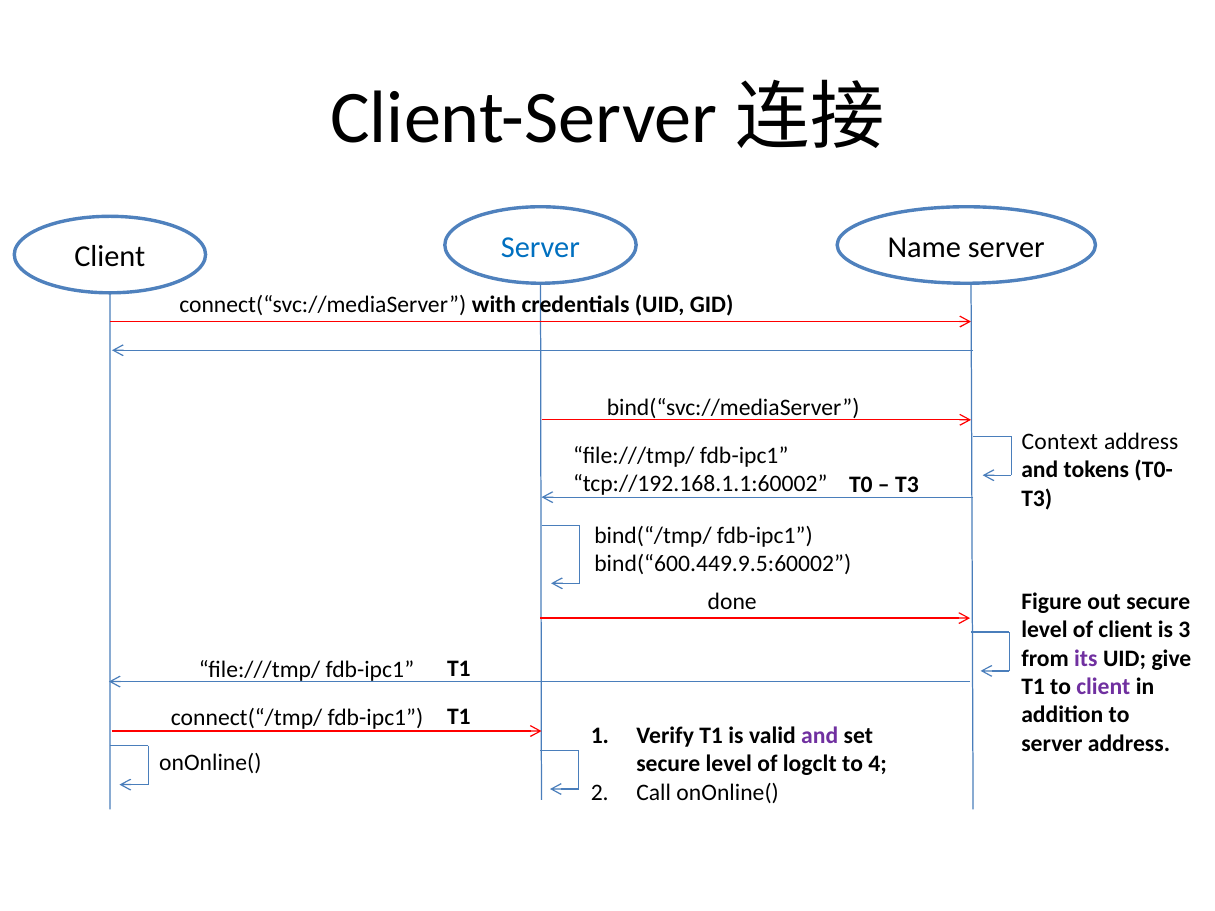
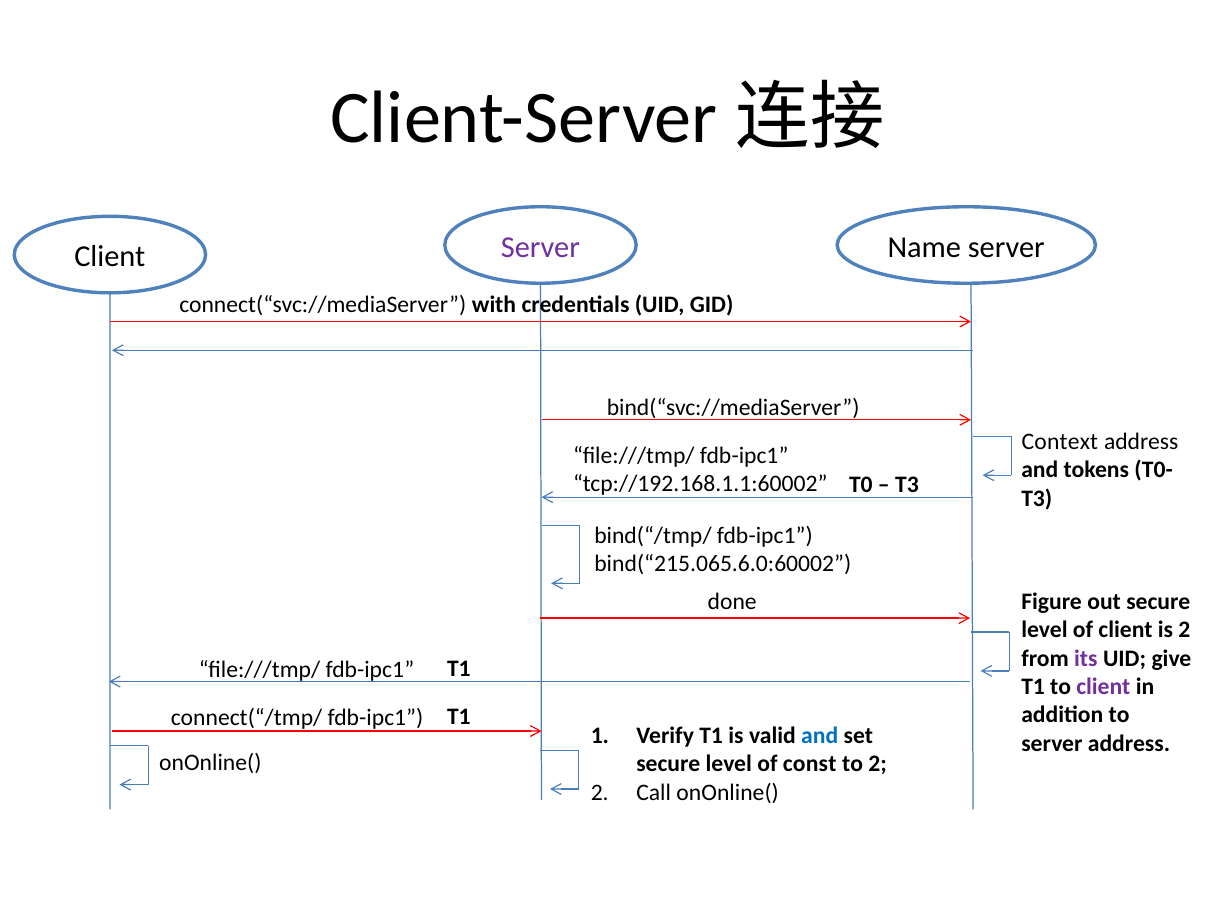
Server colour: blue -> purple (540, 247)
bind(“600.449.9.5:60002: bind(“600.449.9.5:60002 -> bind(“215.065.6.0:60002 (723, 564)
is 3: 3 -> 2 (1184, 630)
and colour: purple -> blue (820, 736)
logclt: logclt -> const (810, 764)
to 4: 4 -> 2 (878, 764)
